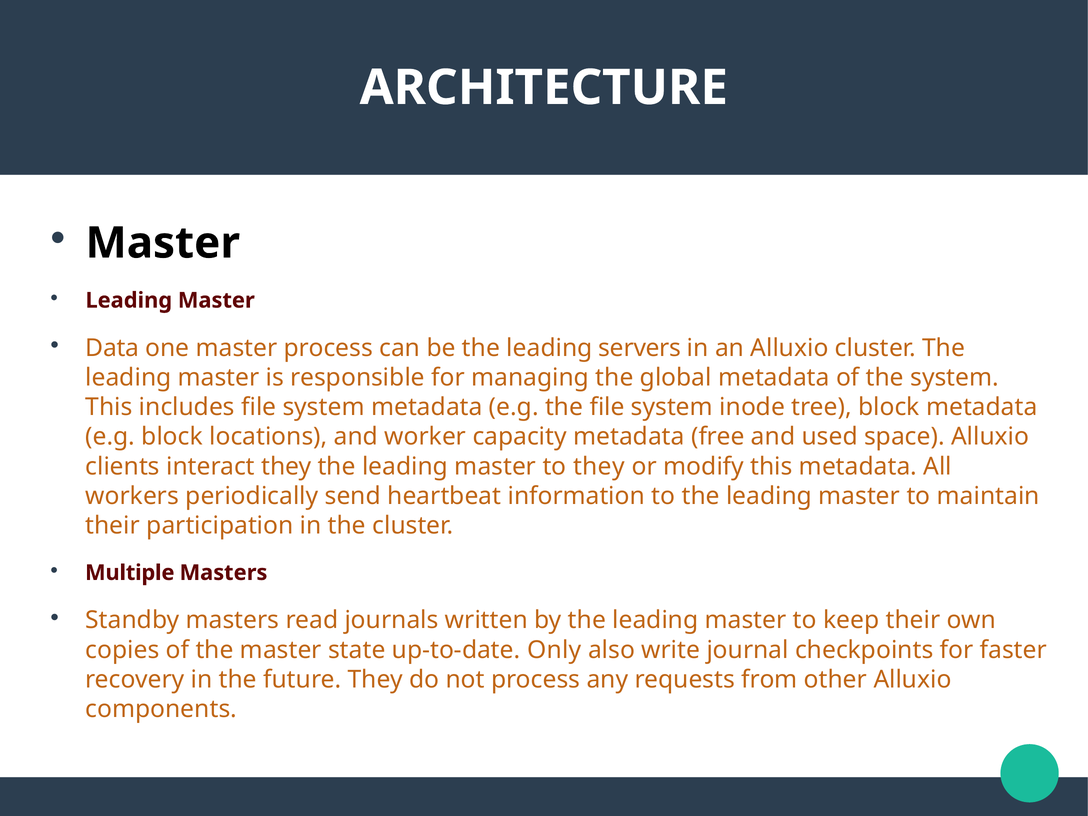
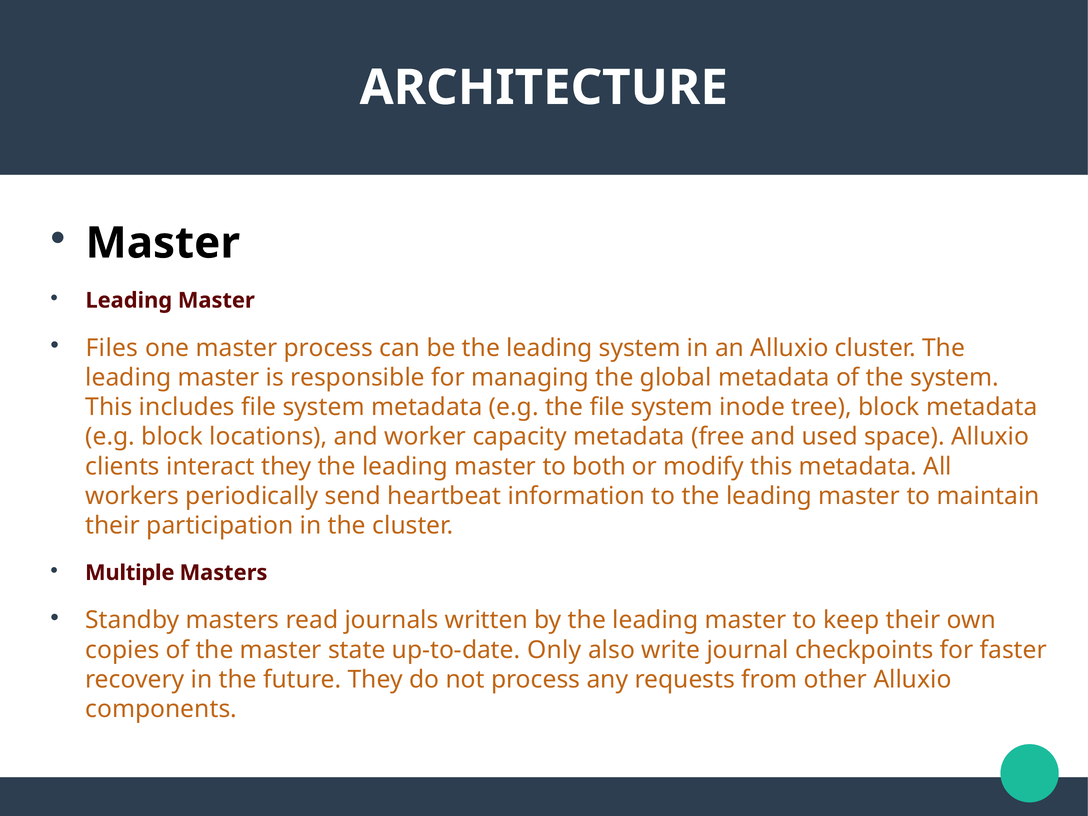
Data: Data -> Files (112, 348)
leading servers: servers -> system (640, 348)
to they: they -> both (599, 466)
